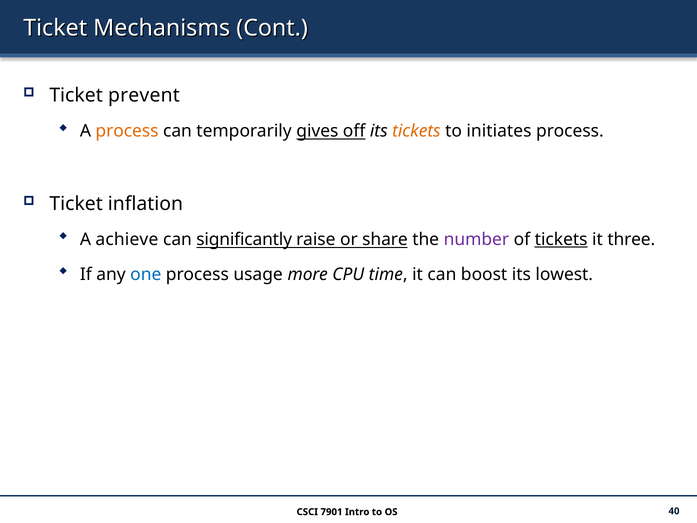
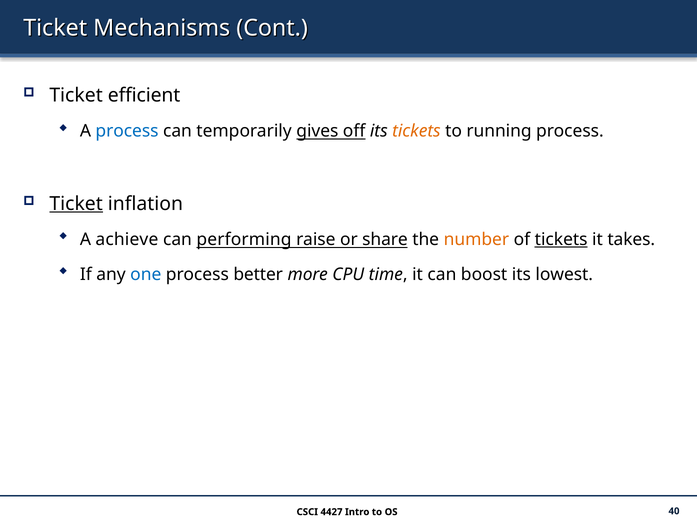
prevent: prevent -> efficient (144, 95)
process colour: orange -> blue (127, 131)
initiates: initiates -> running (499, 131)
Ticket underline: none -> present (76, 204)
significantly: significantly -> performing (244, 239)
number colour: purple -> orange (476, 239)
three: three -> takes (631, 239)
usage: usage -> better (258, 274)
7901: 7901 -> 4427 (332, 512)
